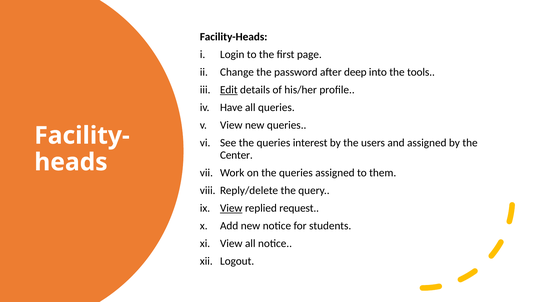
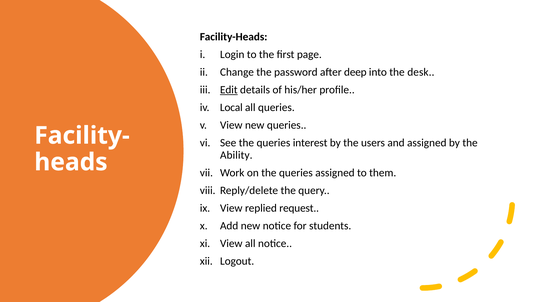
tools: tools -> desk (421, 72)
Have: Have -> Local (231, 108)
Center: Center -> Ability (236, 155)
View underline: present -> none (231, 208)
